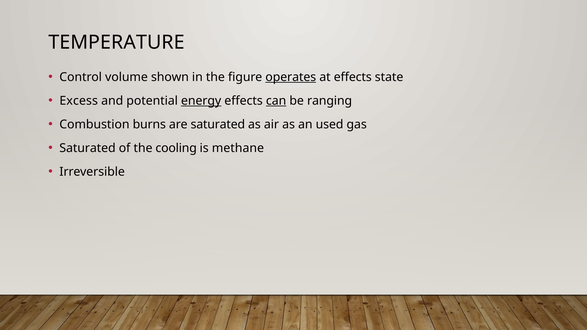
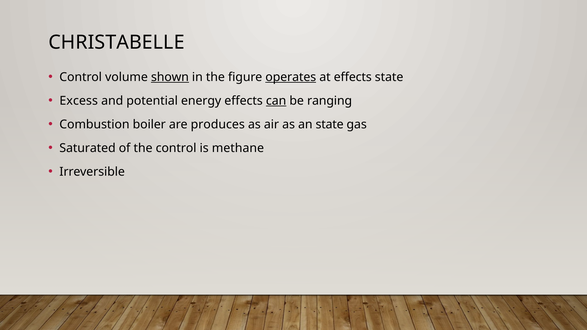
TEMPERATURE: TEMPERATURE -> CHRISTABELLE (116, 42)
shown underline: none -> present (170, 77)
energy underline: present -> none (201, 101)
burns: burns -> boiler (149, 125)
are saturated: saturated -> produces (218, 125)
an used: used -> state (330, 125)
the cooling: cooling -> control (176, 148)
